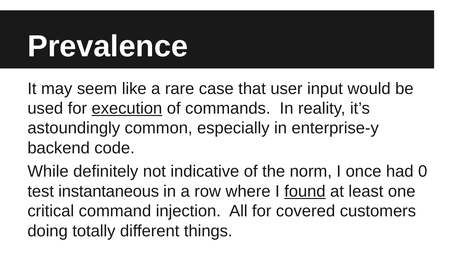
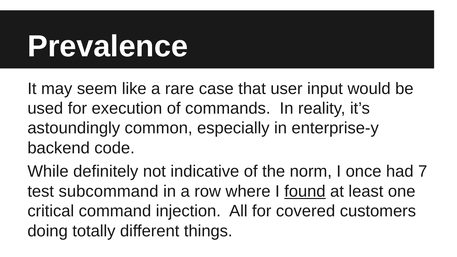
execution underline: present -> none (127, 108)
0: 0 -> 7 (423, 172)
instantaneous: instantaneous -> subcommand (109, 191)
